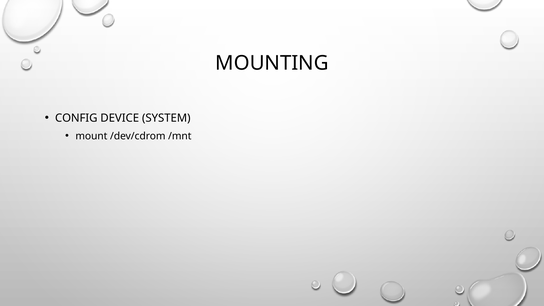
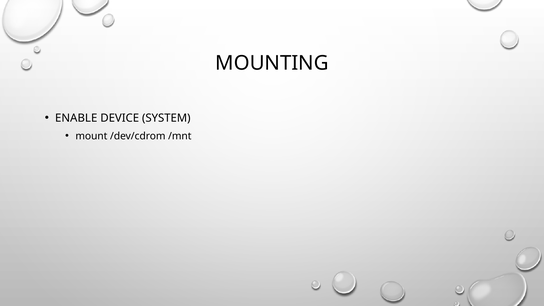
CONFIG: CONFIG -> ENABLE (76, 118)
